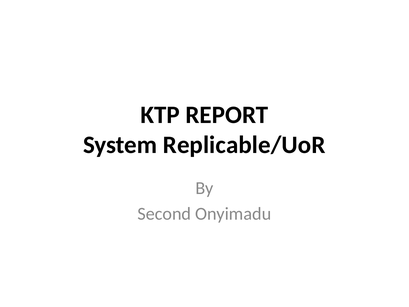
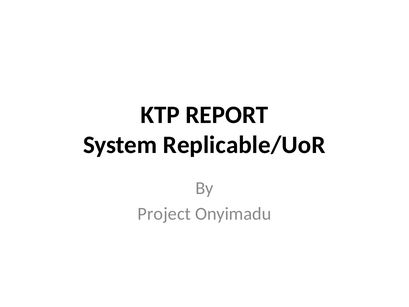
Second: Second -> Project (164, 214)
